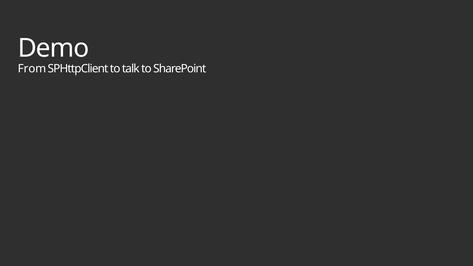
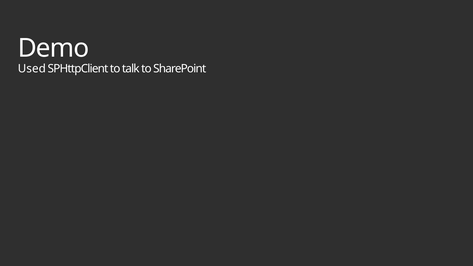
From: From -> Used (32, 69)
